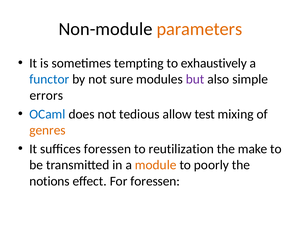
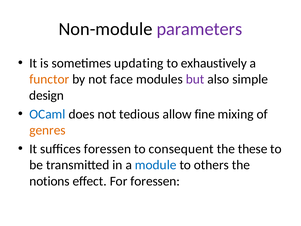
parameters colour: orange -> purple (199, 29)
tempting: tempting -> updating (139, 63)
functor colour: blue -> orange (49, 79)
sure: sure -> face (121, 79)
errors: errors -> design (47, 95)
test: test -> fine (205, 114)
reutilization: reutilization -> consequent (181, 149)
make: make -> these (253, 149)
module colour: orange -> blue (156, 165)
poorly: poorly -> others (211, 165)
